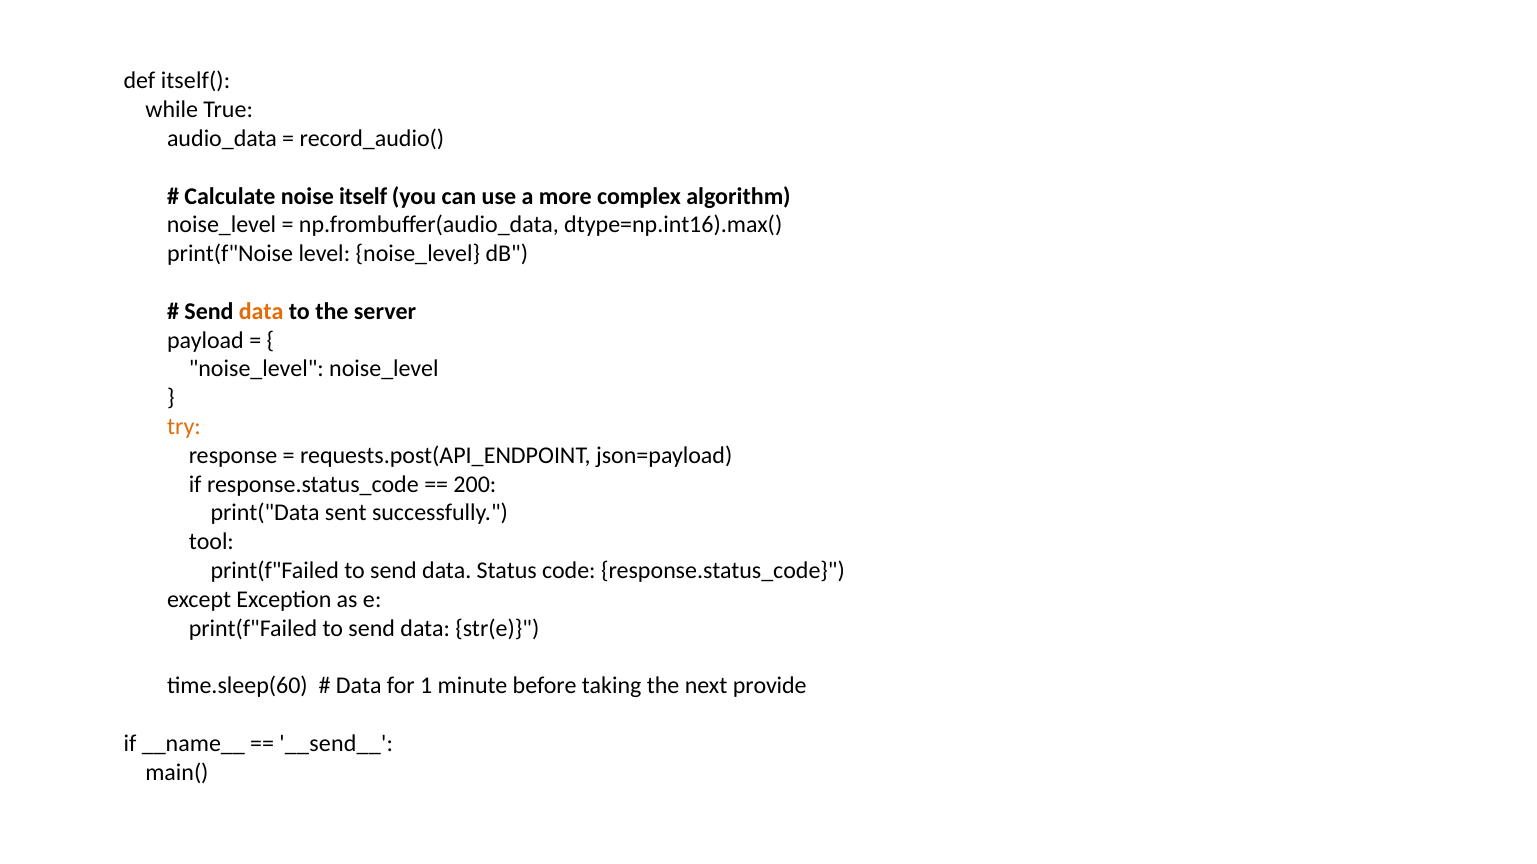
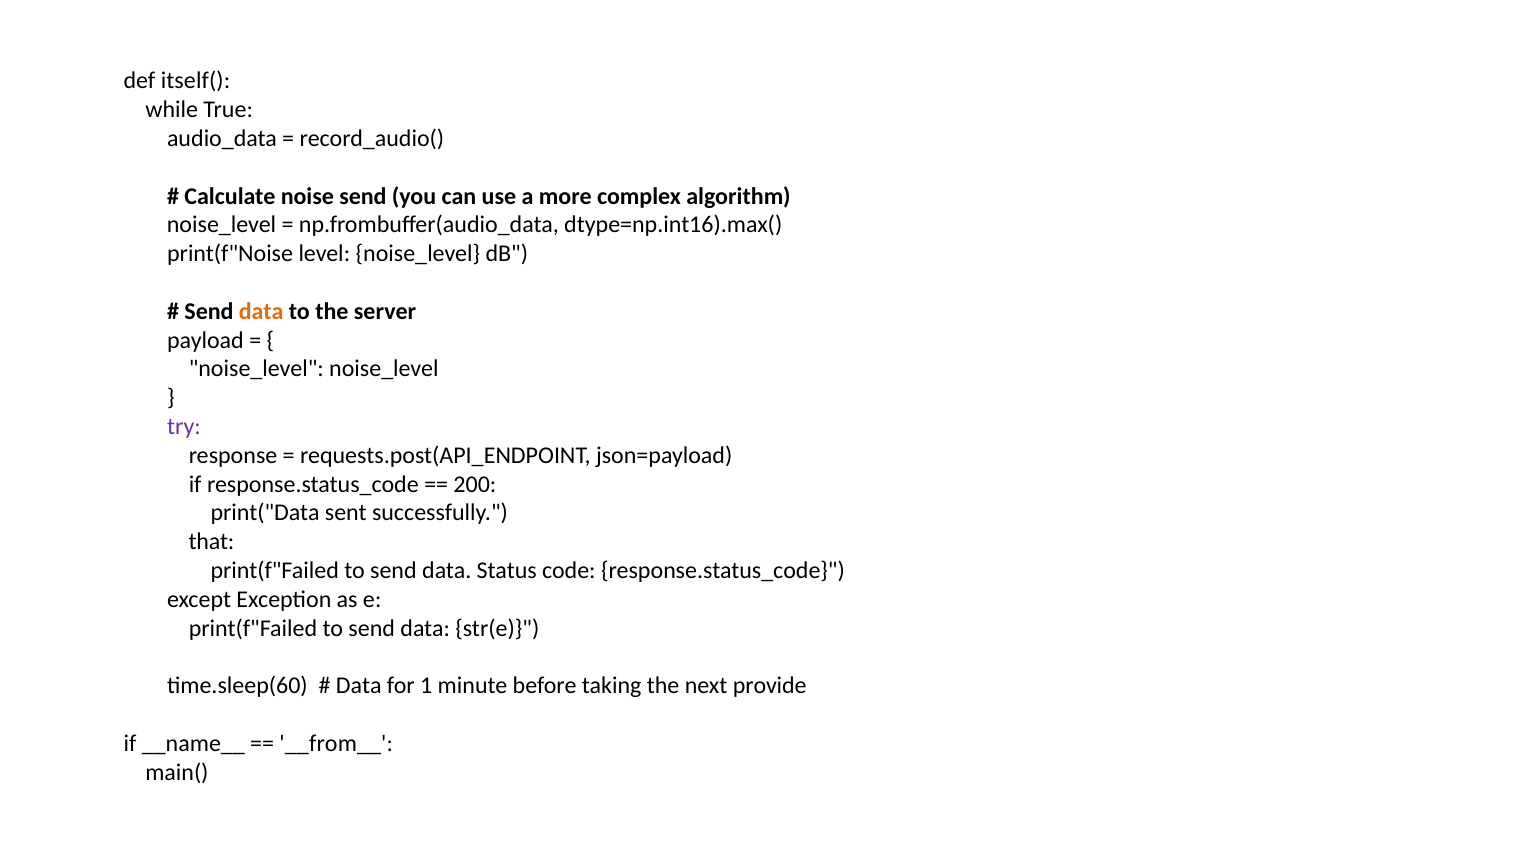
noise itself: itself -> send (363, 196)
try colour: orange -> purple (184, 427)
tool: tool -> that (211, 542)
__send__: __send__ -> __from__ (336, 744)
